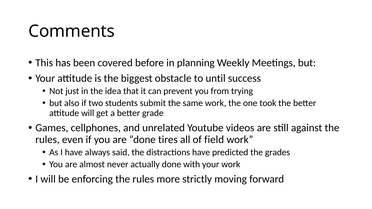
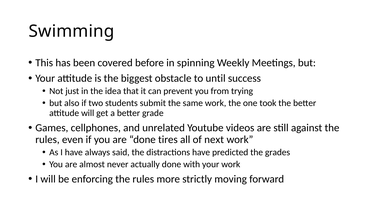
Comments: Comments -> Swimming (71, 31)
planning: planning -> spinning (196, 63)
field: field -> next (214, 140)
